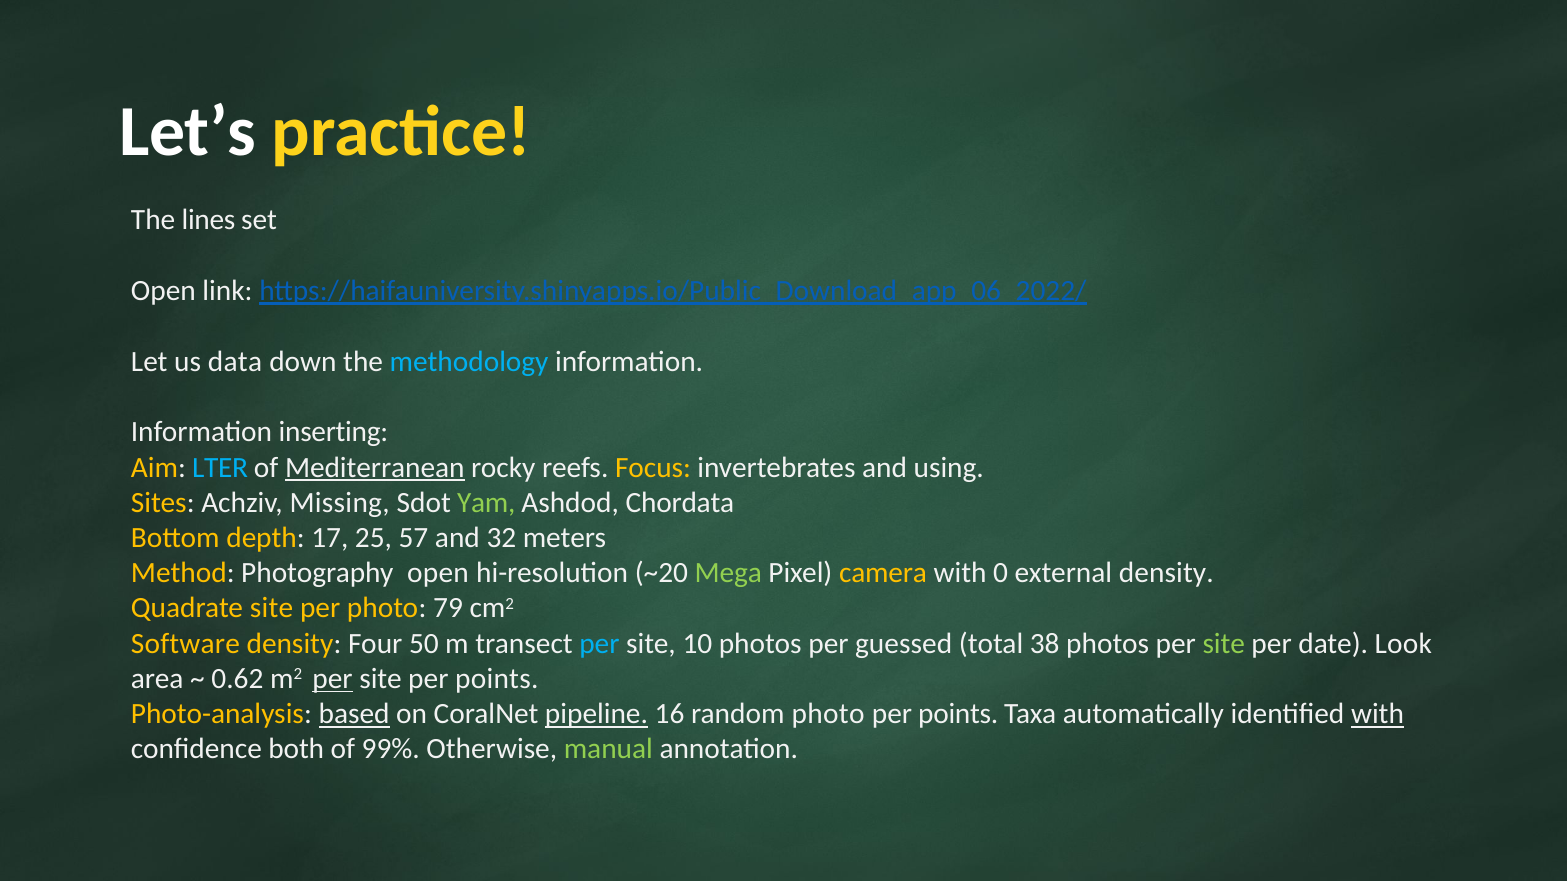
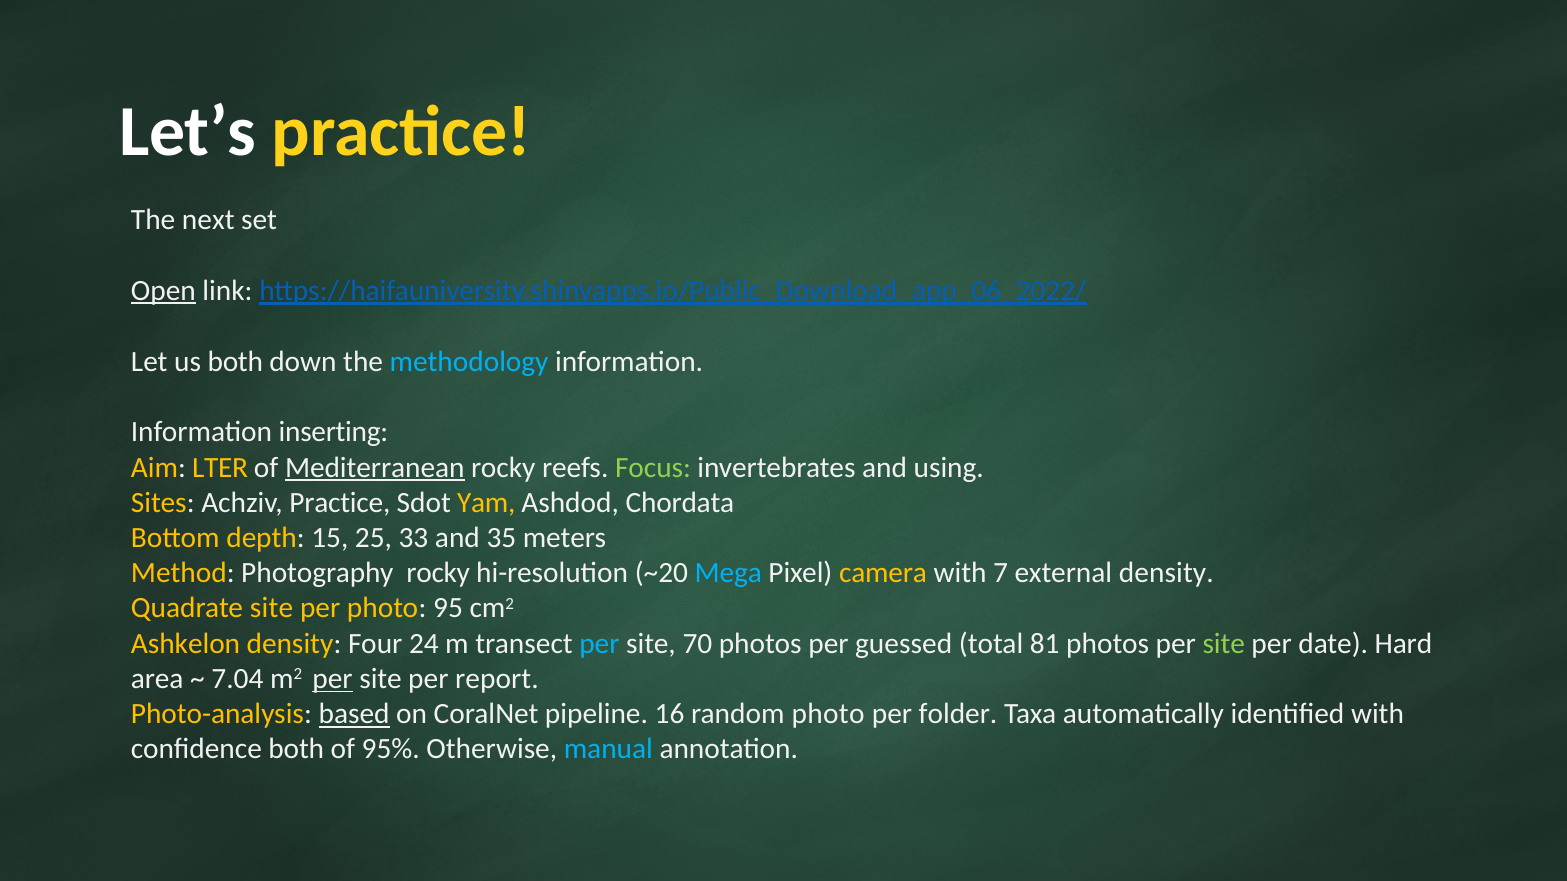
lines: lines -> next (208, 220)
Open underline: none -> present (163, 291)
us data: data -> both (235, 362)
LTER colour: light blue -> yellow (220, 468)
Focus colour: yellow -> light green (653, 468)
Achziv Missing: Missing -> Practice (340, 503)
Yam colour: light green -> yellow (486, 503)
17: 17 -> 15 (330, 538)
57: 57 -> 33 (413, 538)
32: 32 -> 35 (501, 538)
Photography open: open -> rocky (438, 573)
Mega colour: light green -> light blue (728, 573)
0: 0 -> 7 (1001, 573)
79: 79 -> 95 (448, 609)
Software: Software -> Ashkelon (186, 644)
50: 50 -> 24 (424, 644)
10: 10 -> 70 (697, 644)
38: 38 -> 81 (1045, 644)
Look: Look -> Hard (1403, 644)
0.62: 0.62 -> 7.04 (237, 679)
site per points: points -> report (497, 679)
pipeline underline: present -> none (596, 714)
points: points -> folder (958, 714)
with underline: present -> none (1378, 714)
99%: 99% -> 95% (391, 750)
manual colour: light green -> light blue (608, 750)
